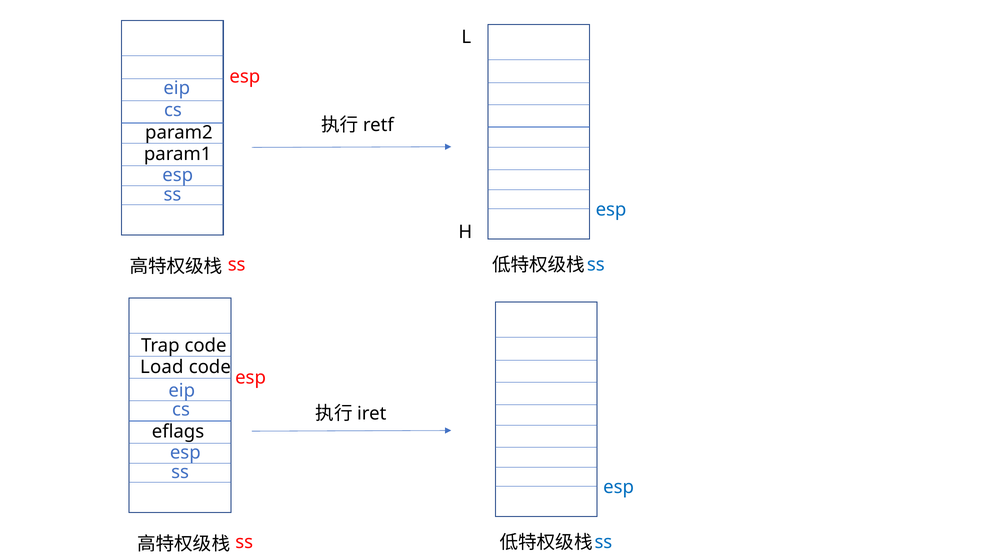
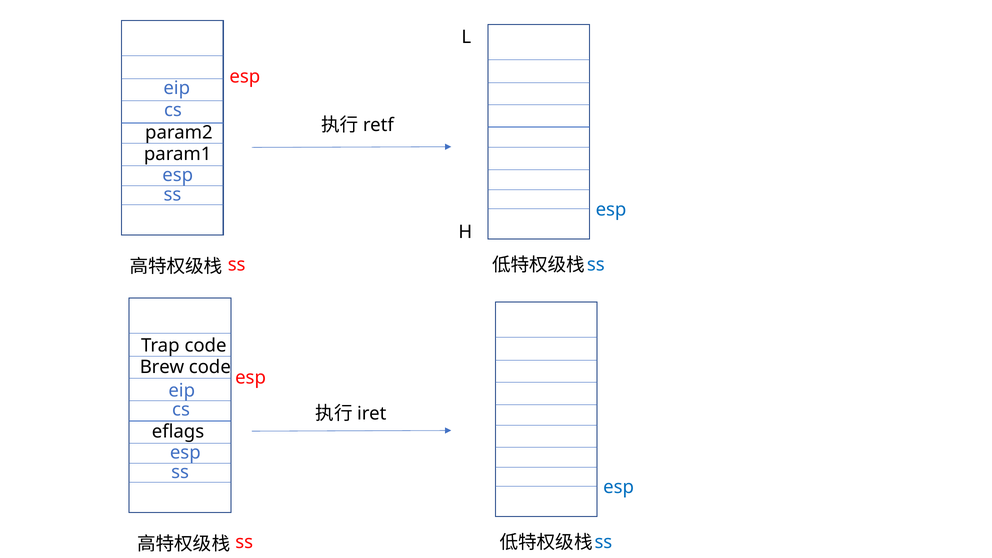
Load: Load -> Brew (162, 367)
